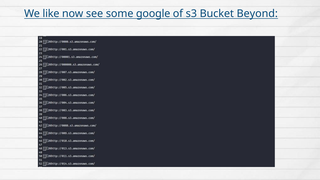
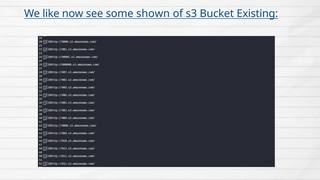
google: google -> shown (153, 14)
Beyond: Beyond -> Existing (257, 14)
